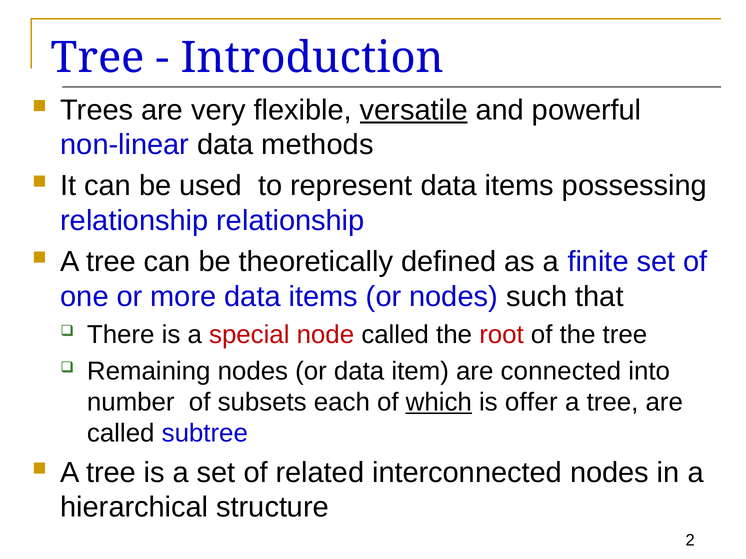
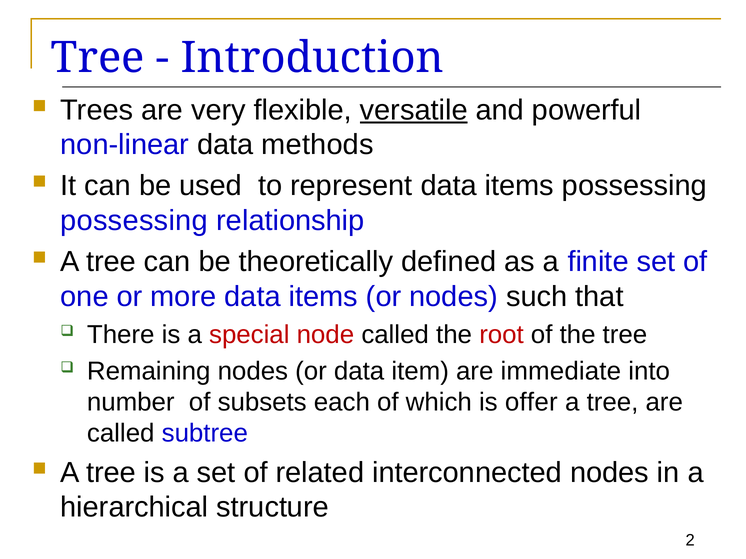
relationship: relationship -> possessing (134, 221)
connected: connected -> immediate (561, 371)
which underline: present -> none (439, 402)
